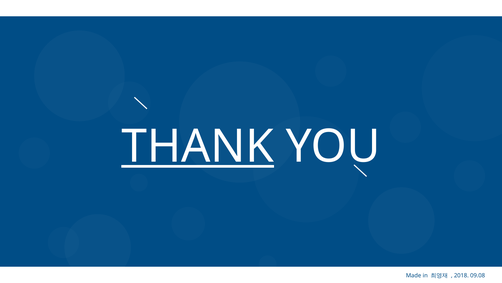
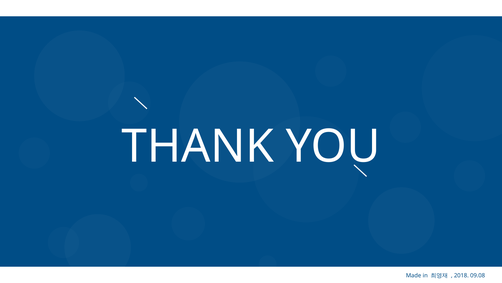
THANK underline: present -> none (198, 146)
